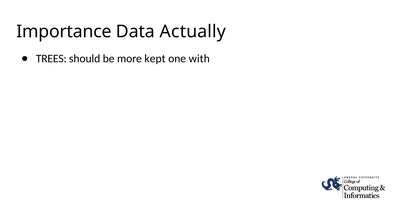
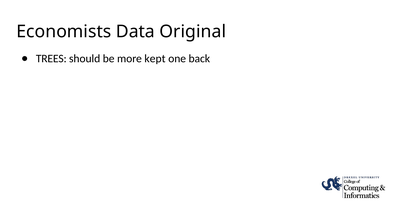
Importance: Importance -> Economists (64, 31)
Actually: Actually -> Original (193, 31)
with: with -> back (199, 59)
